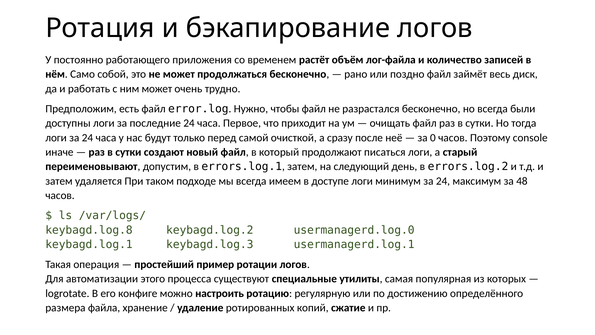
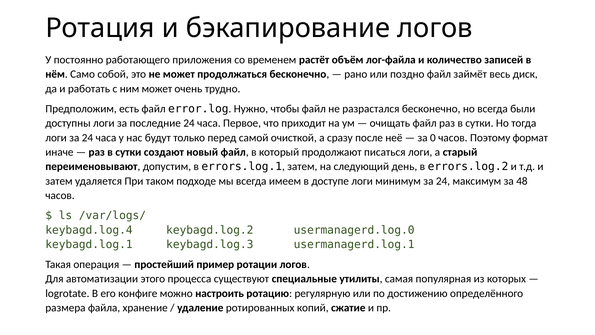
console: console -> формат (530, 138)
keybagd.log.8: keybagd.log.8 -> keybagd.log.4 (89, 230)
